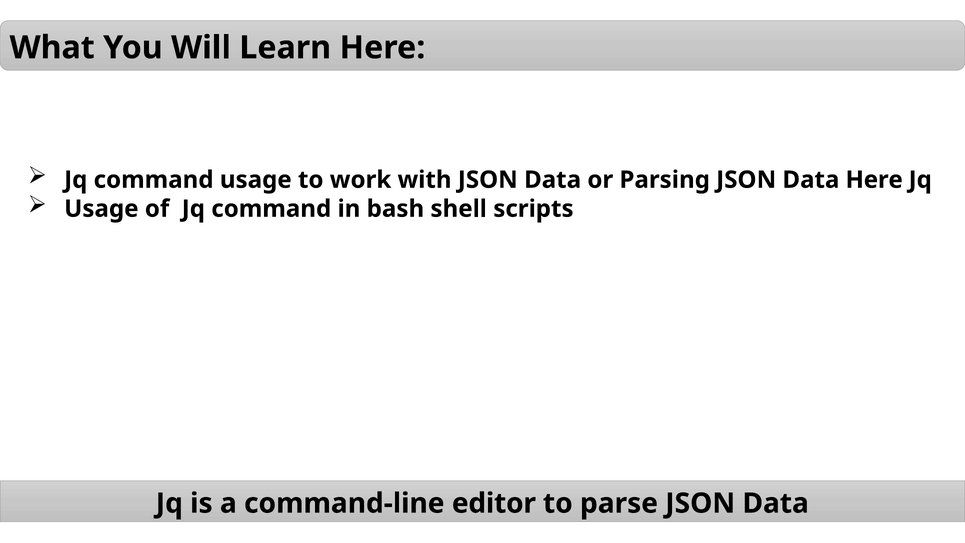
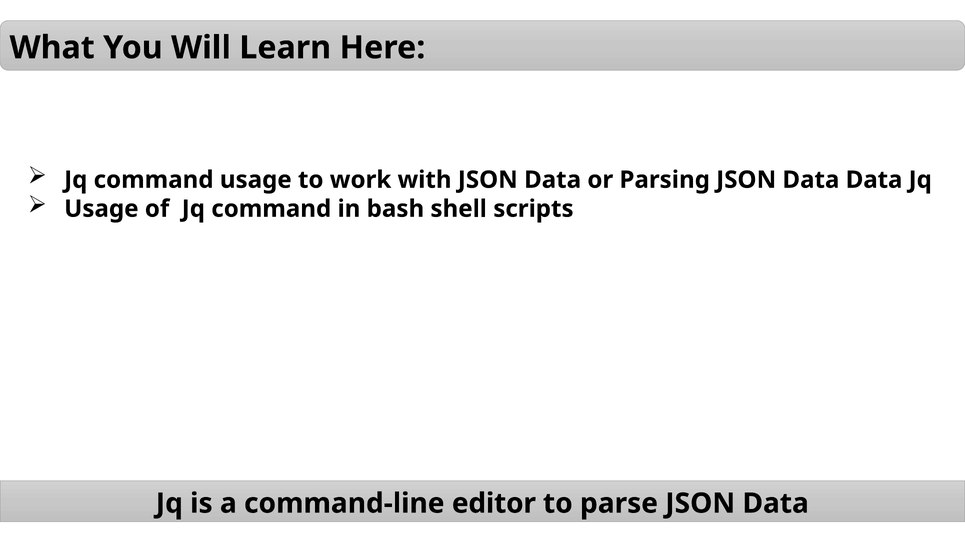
Data Here: Here -> Data (874, 180)
